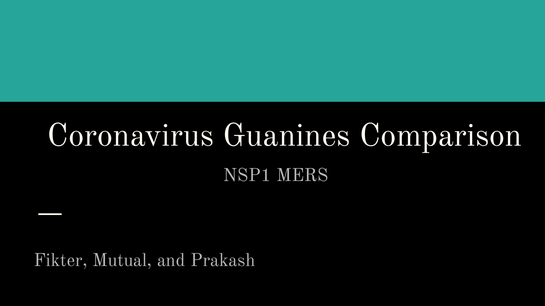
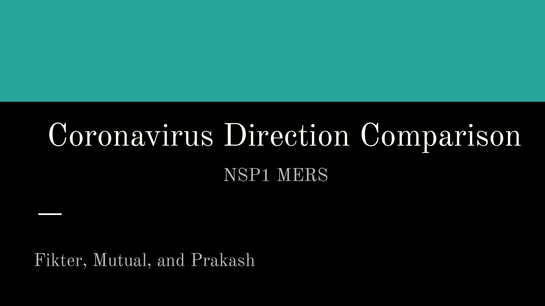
Guanines: Guanines -> Direction (287, 135)
